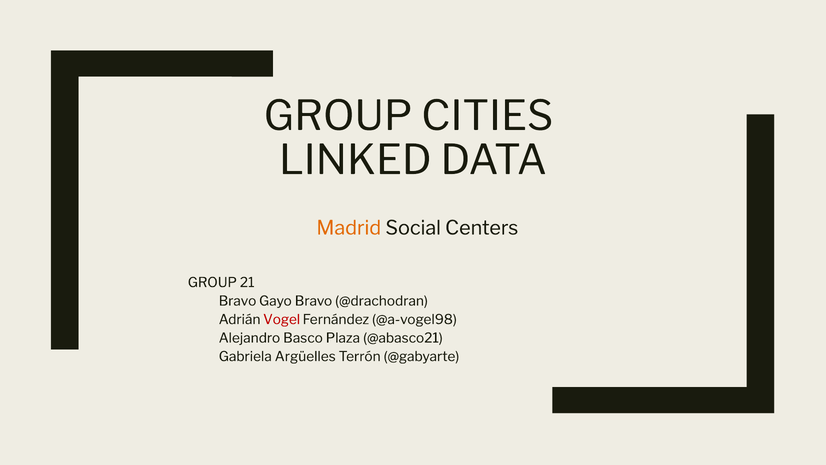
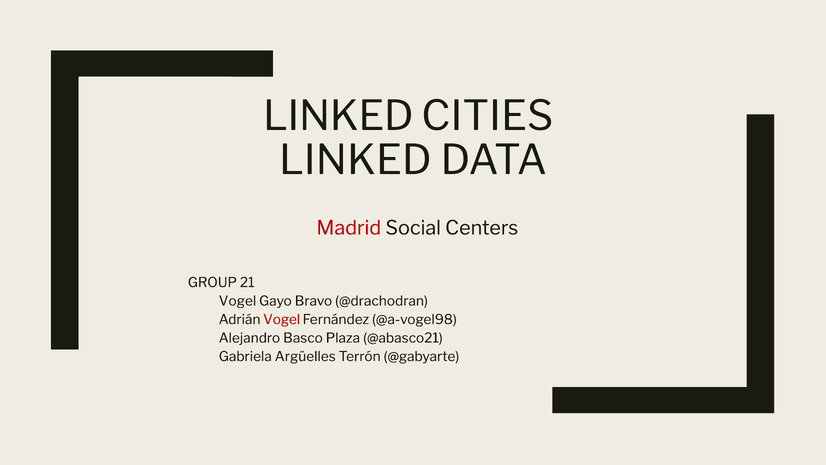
GROUP: GROUP -> LINKED (338, 116)
Madrid colour: orange -> red (349, 228)
Bravo: Bravo -> Vogel (237, 301)
